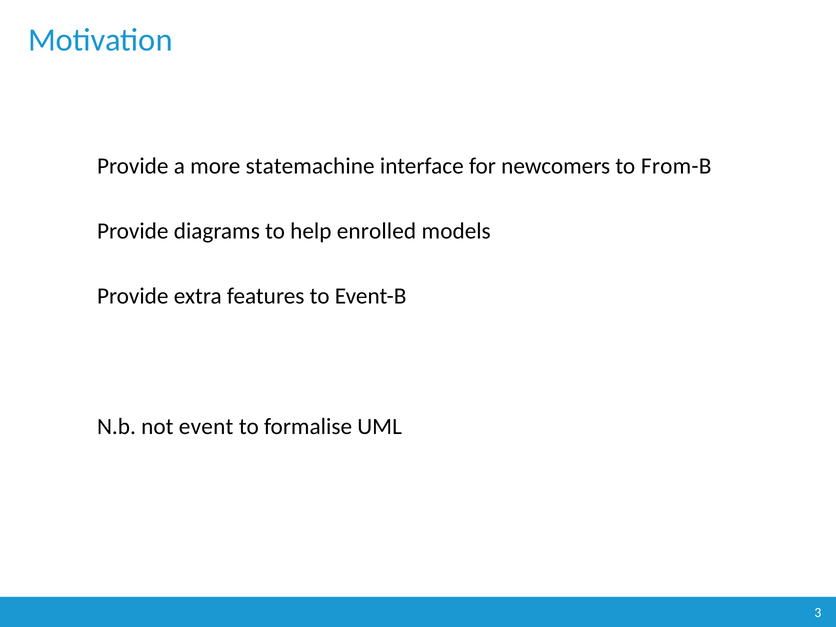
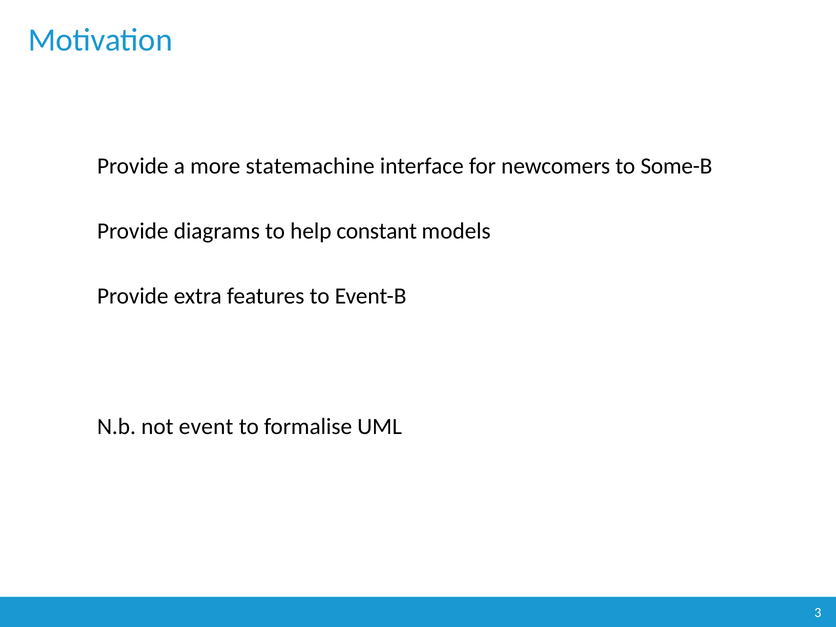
From-B: From-B -> Some-B (676, 166)
enrolled: enrolled -> constant (377, 231)
